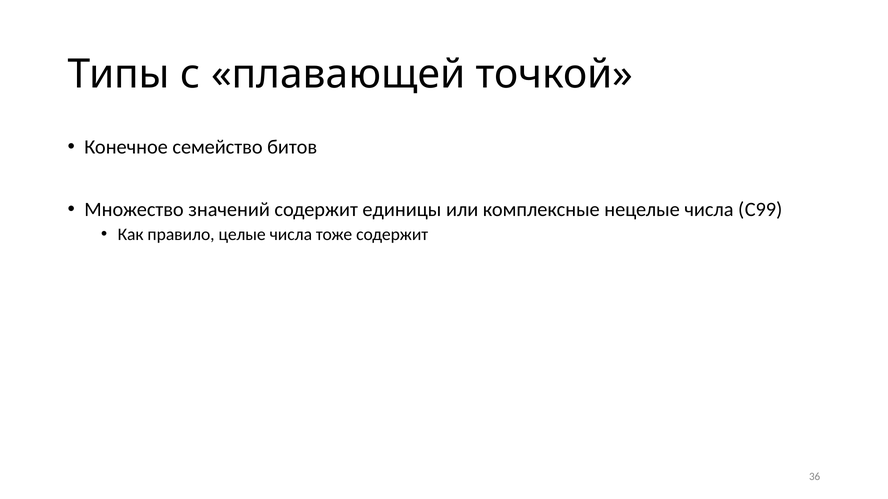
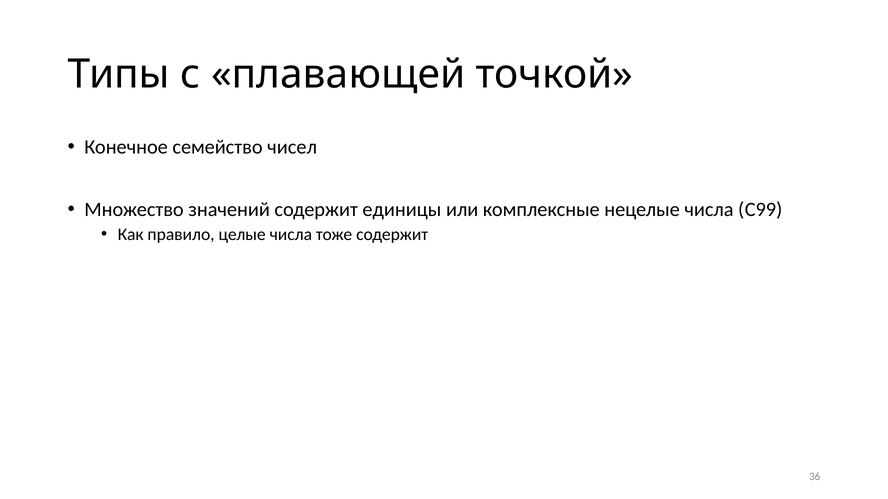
семейство битов: битов -> чисел (292, 147)
